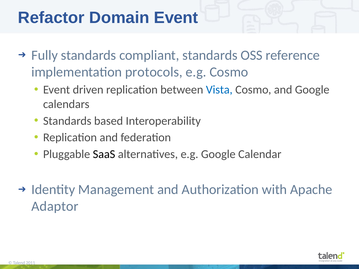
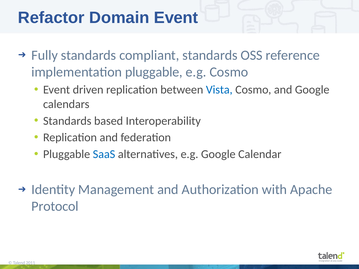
implementation protocols: protocols -> pluggable (154, 72)
SaaS colour: black -> blue (104, 154)
Adaptor: Adaptor -> Protocol (55, 206)
